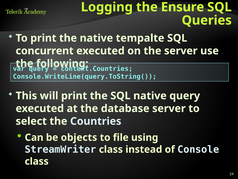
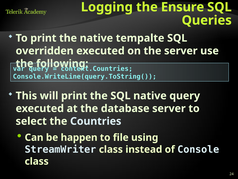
concurrent: concurrent -> overridden (45, 51)
objects: objects -> happen (79, 137)
